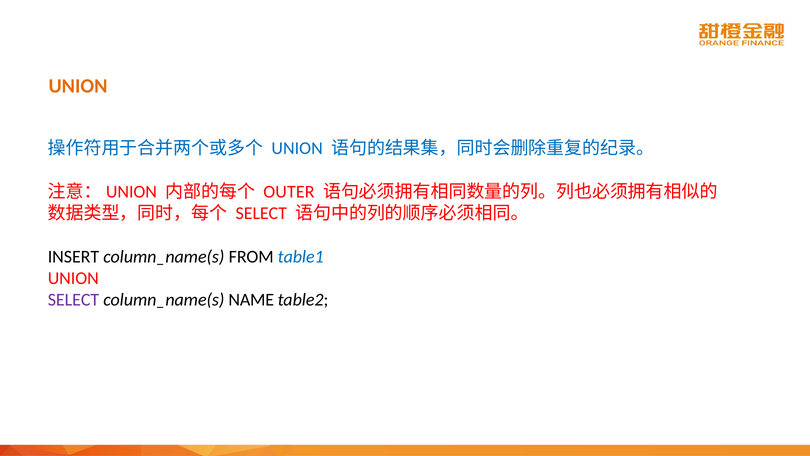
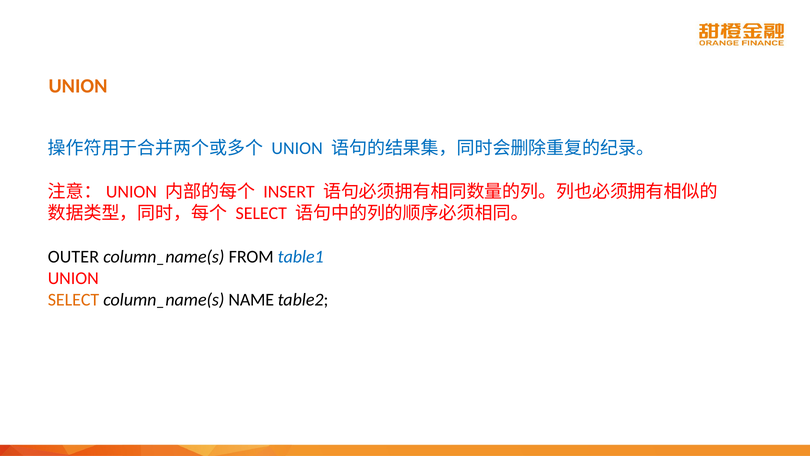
OUTER: OUTER -> INSERT (289, 192)
INSERT: INSERT -> OUTER (73, 256)
SELECT colour: purple -> orange (73, 300)
